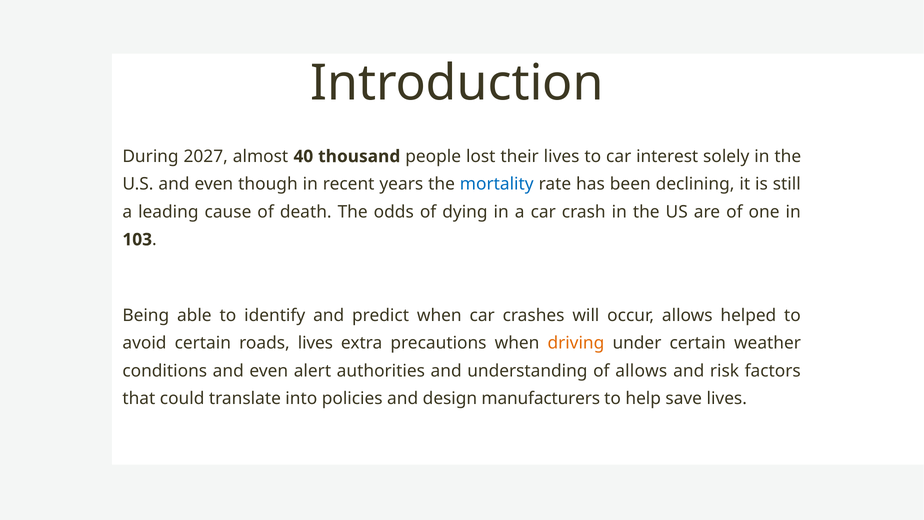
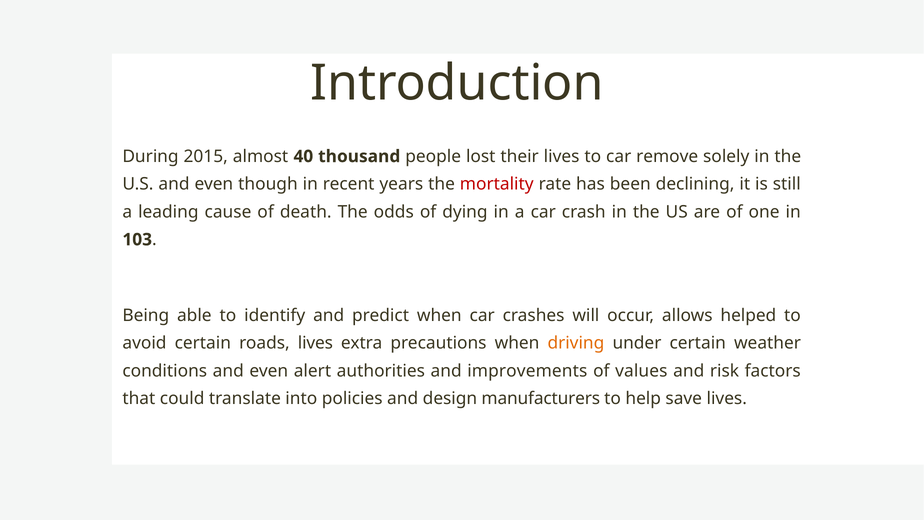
2027: 2027 -> 2015 (206, 156)
interest: interest -> remove (667, 156)
mortality colour: blue -> red (497, 184)
understanding: understanding -> improvements (527, 371)
of allows: allows -> values (641, 371)
